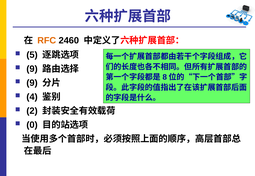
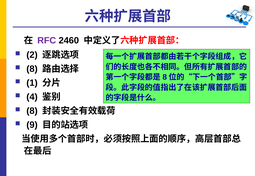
RFC colour: orange -> purple (47, 41)
5: 5 -> 2 (32, 55)
9: 9 -> 8 (32, 69)
9: 9 -> 1 (32, 83)
2: 2 -> 8 (32, 111)
0: 0 -> 9 (32, 125)
